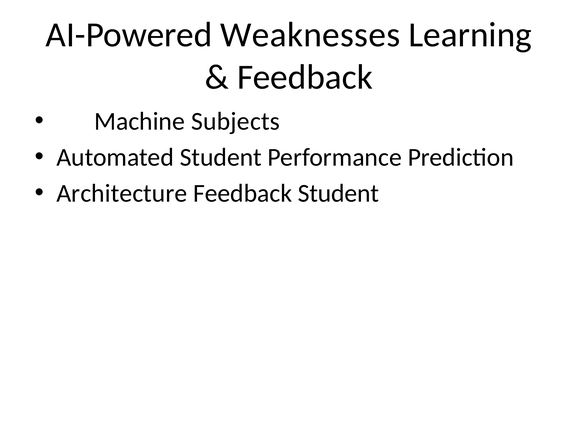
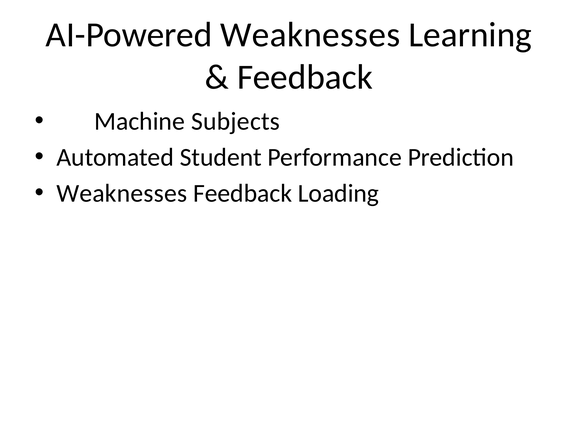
Architecture: Architecture -> Weaknesses (122, 193)
Feedback Student: Student -> Loading (338, 193)
